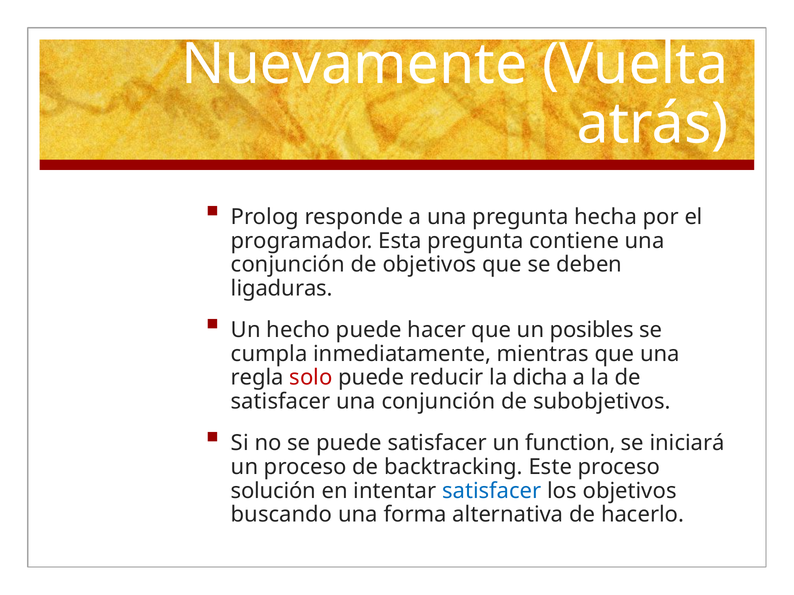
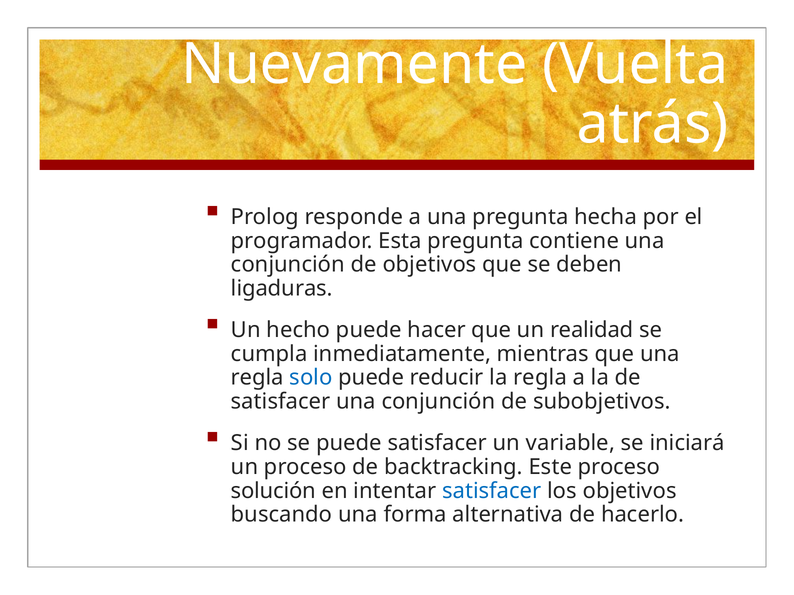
posibles: posibles -> realidad (592, 330)
solo colour: red -> blue (311, 378)
la dicha: dicha -> regla (540, 378)
function: function -> variable (570, 444)
